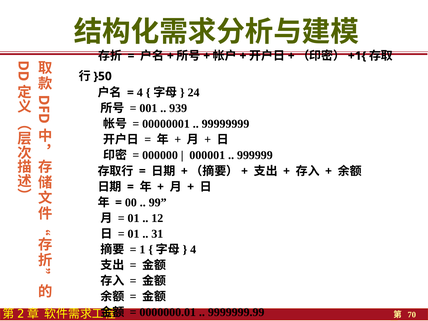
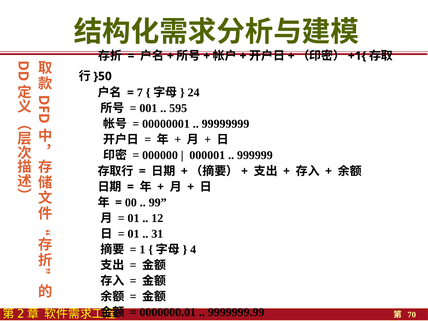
4: 4 -> 7 (140, 93)
939: 939 -> 595 (178, 108)
